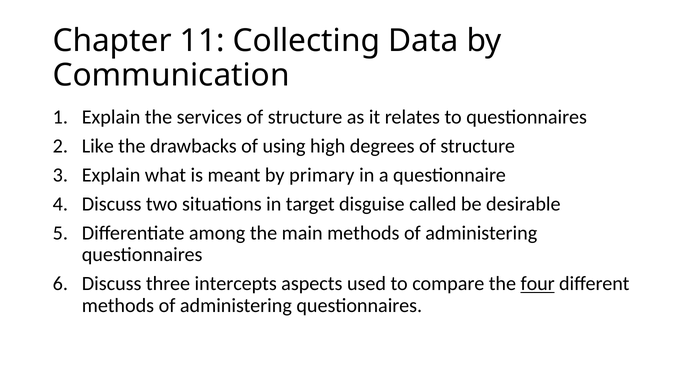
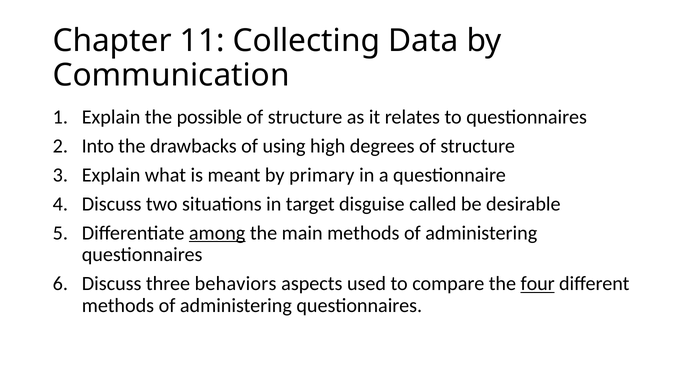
services: services -> possible (209, 117)
Like: Like -> Into (98, 146)
among underline: none -> present (217, 233)
intercepts: intercepts -> behaviors (236, 283)
